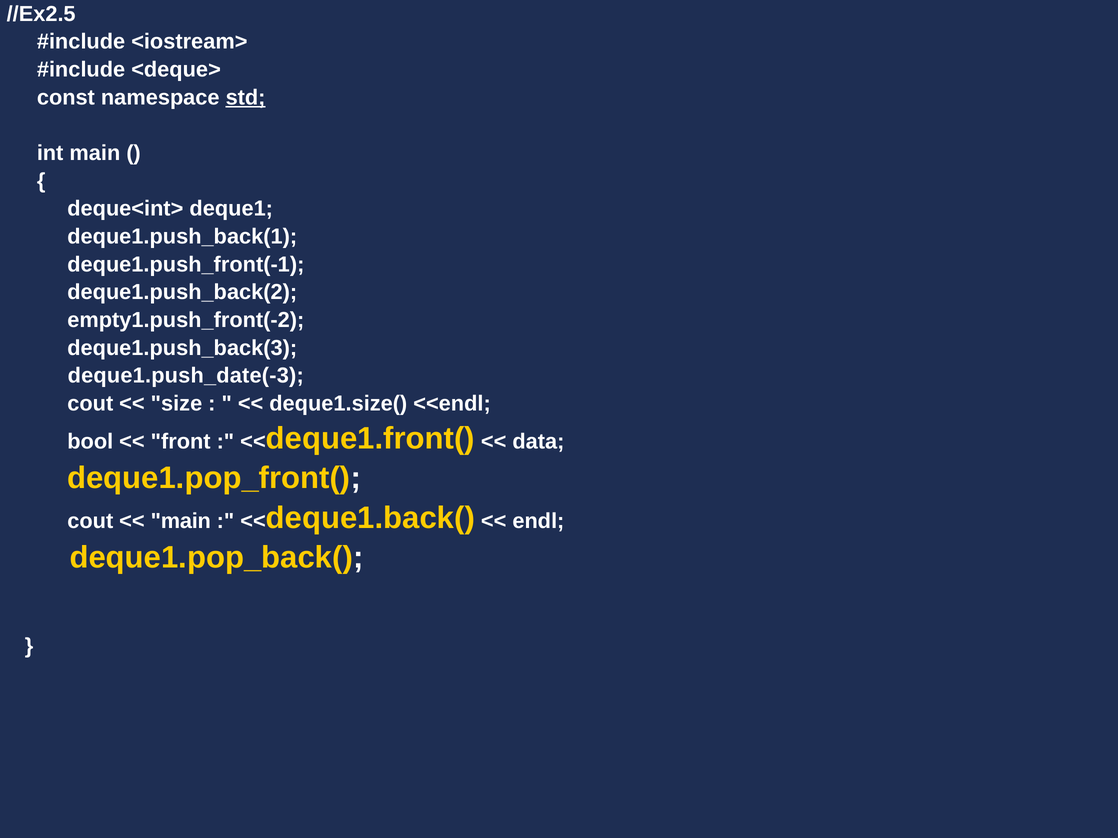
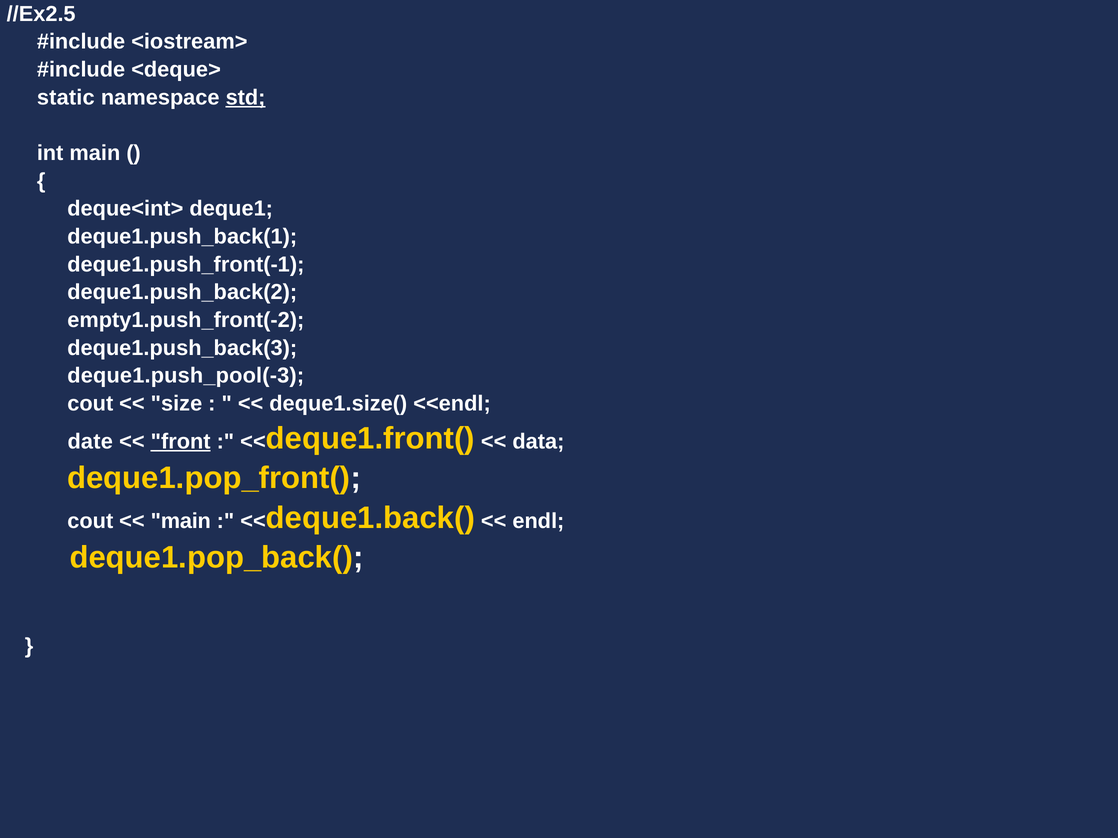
const: const -> static (66, 97)
deque1.push_date(-3: deque1.push_date(-3 -> deque1.push_pool(-3 (186, 376)
bool: bool -> date (90, 442)
front underline: none -> present (181, 442)
